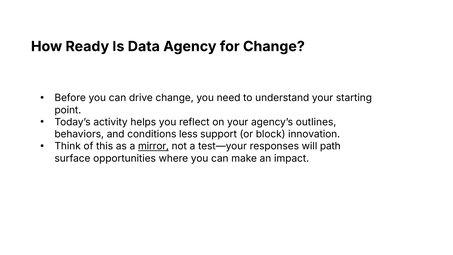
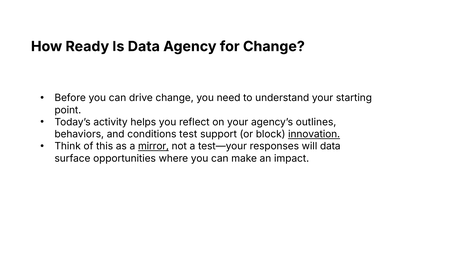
less: less -> test (188, 134)
innovation underline: none -> present (314, 134)
will path: path -> data (330, 146)
